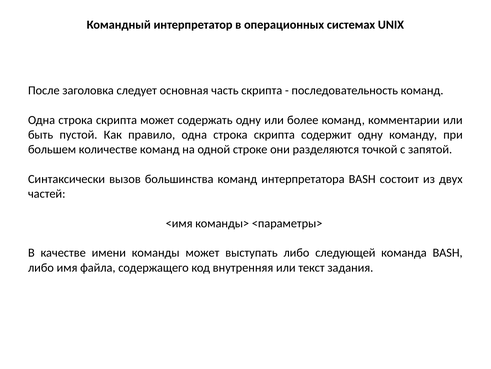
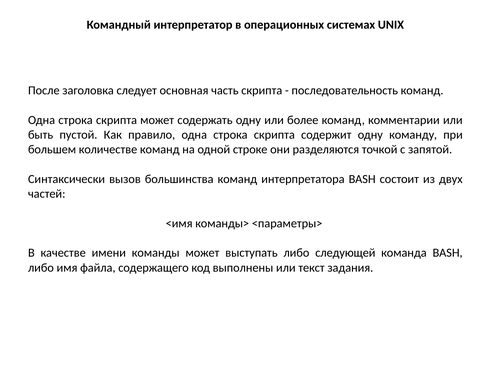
внутренняя: внутренняя -> выполнены (243, 267)
